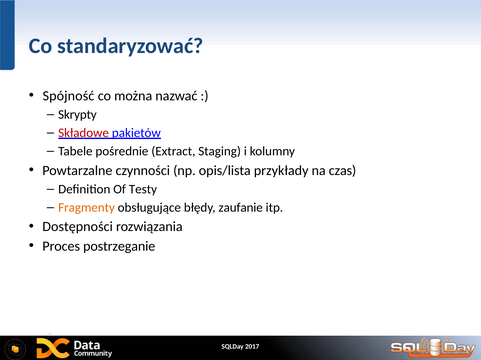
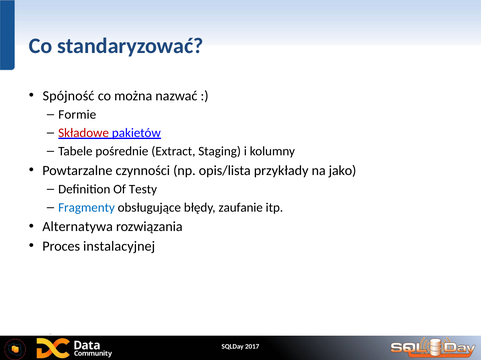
Skrypty: Skrypty -> Formie (77, 115)
czas: czas -> jako (343, 171)
Fragmenty colour: orange -> blue (86, 208)
Dostępności: Dostępności -> Alternatywa (78, 227)
postrzeganie: postrzeganie -> instalacyjnej (119, 247)
